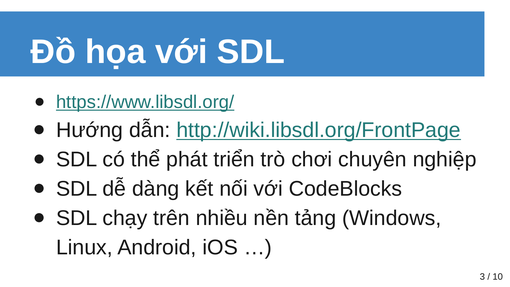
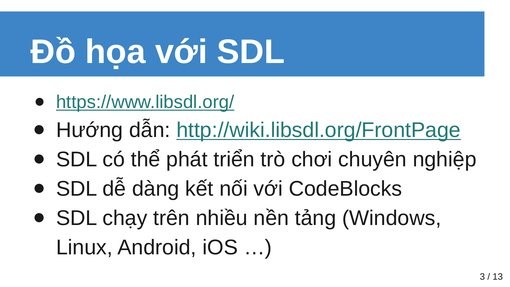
10: 10 -> 13 (498, 277)
